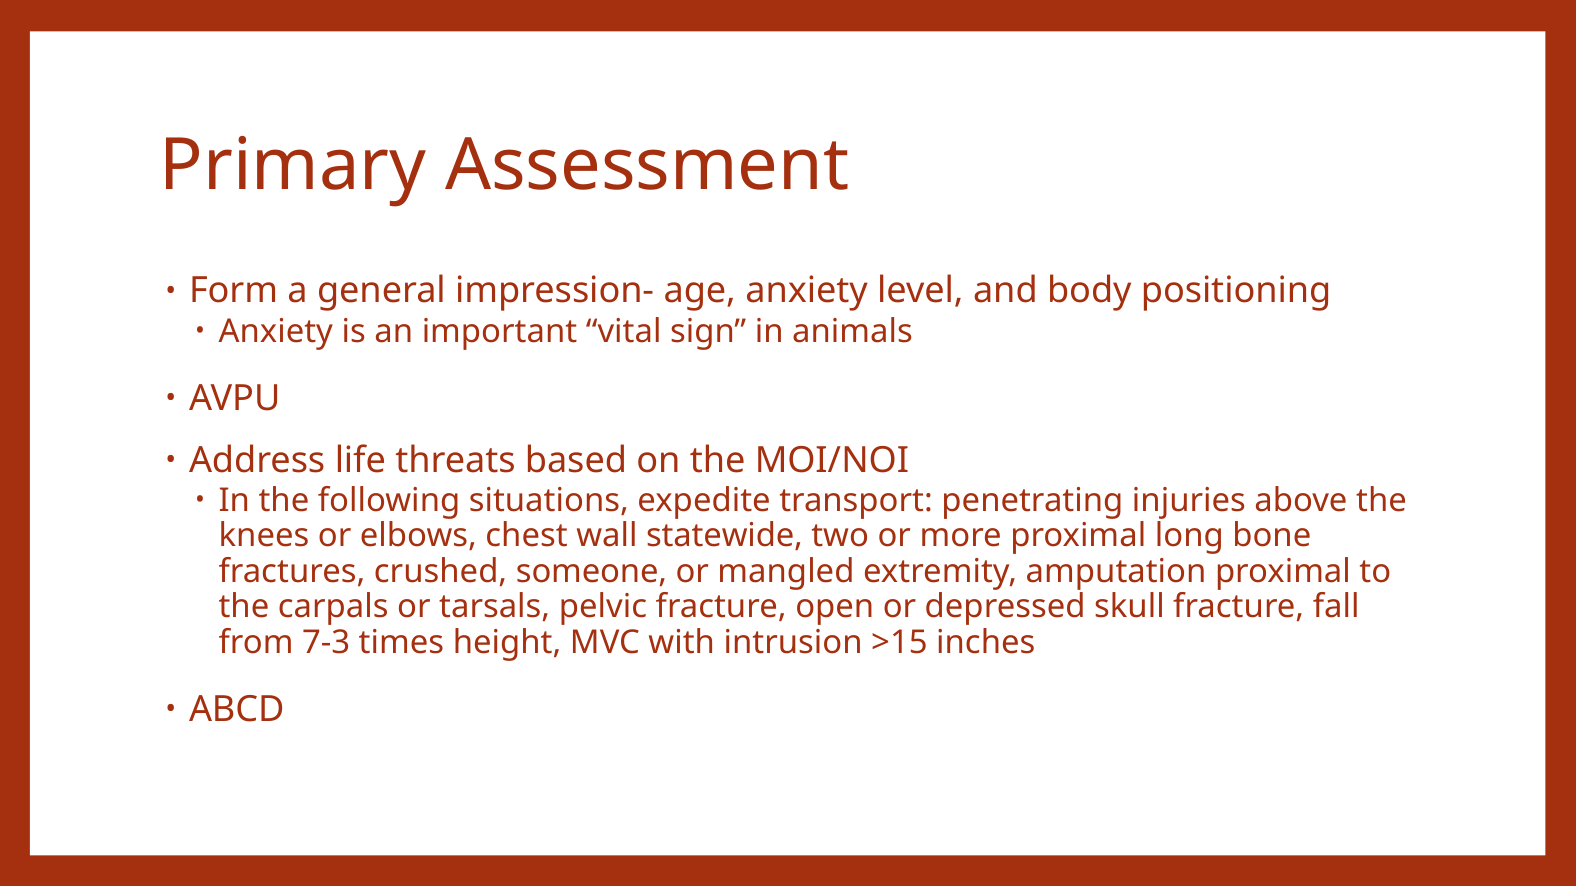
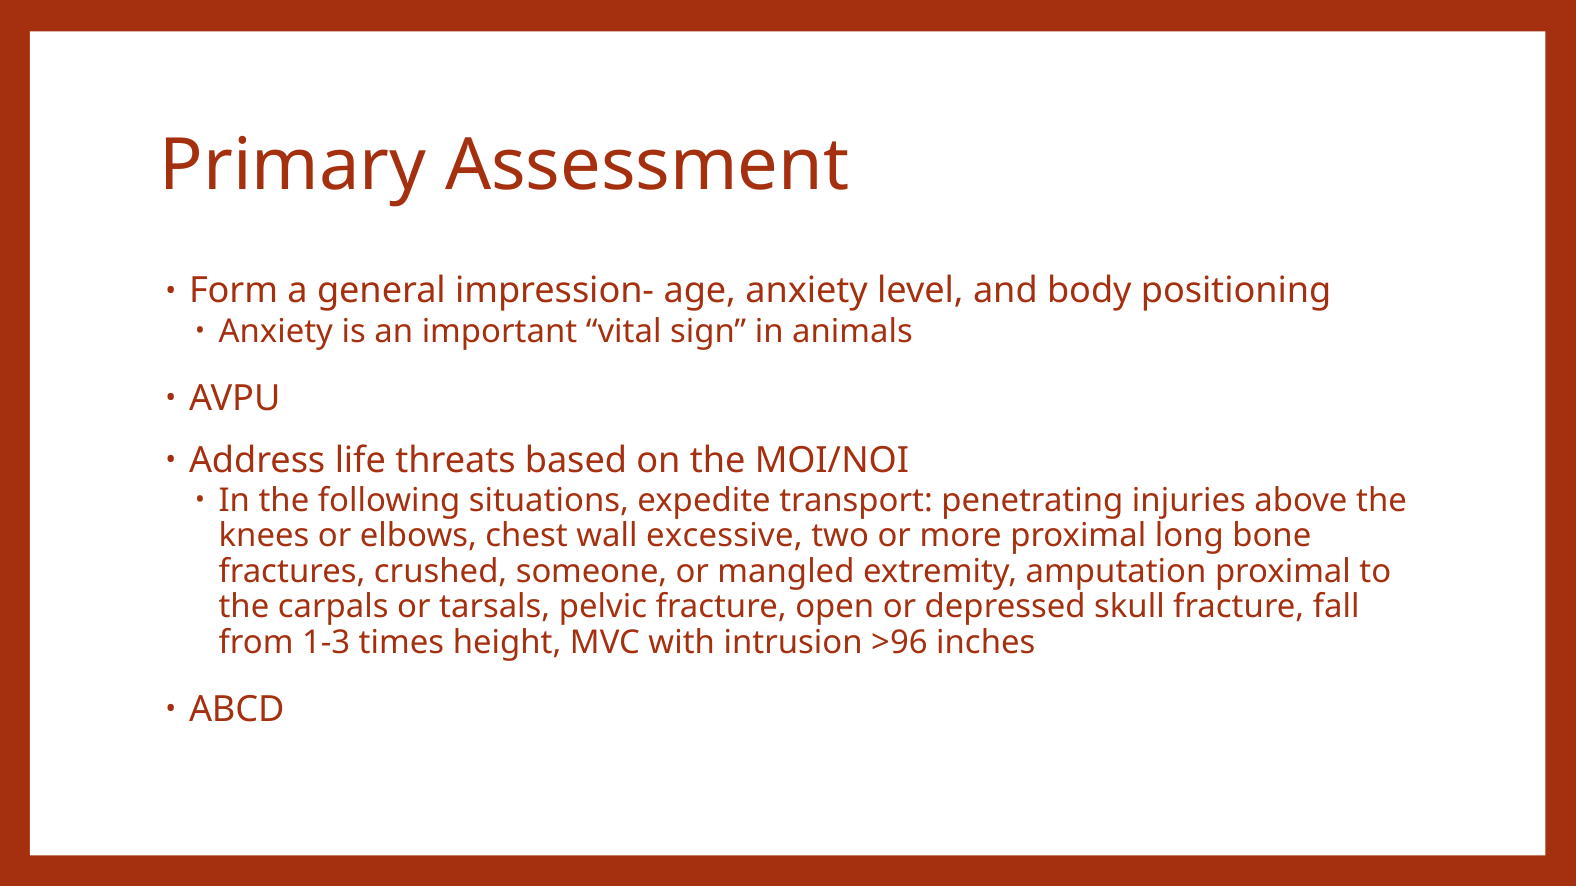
statewide: statewide -> excessive (724, 536)
7-3: 7-3 -> 1-3 (326, 643)
>15: >15 -> >96 (899, 643)
